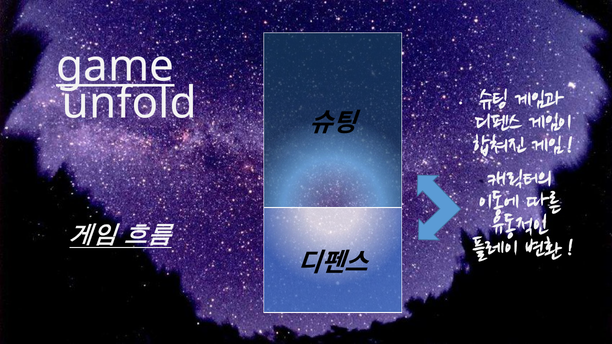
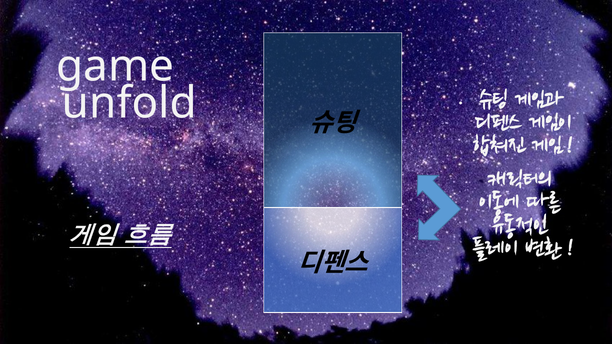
game underline: present -> none (115, 66)
